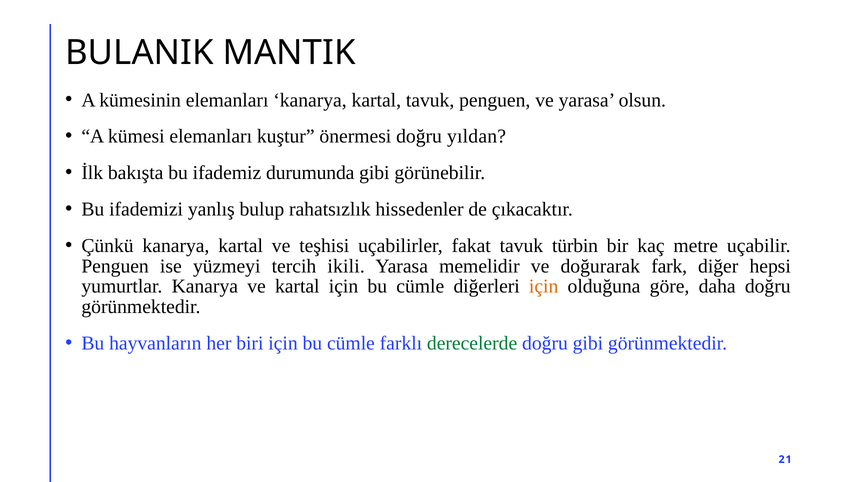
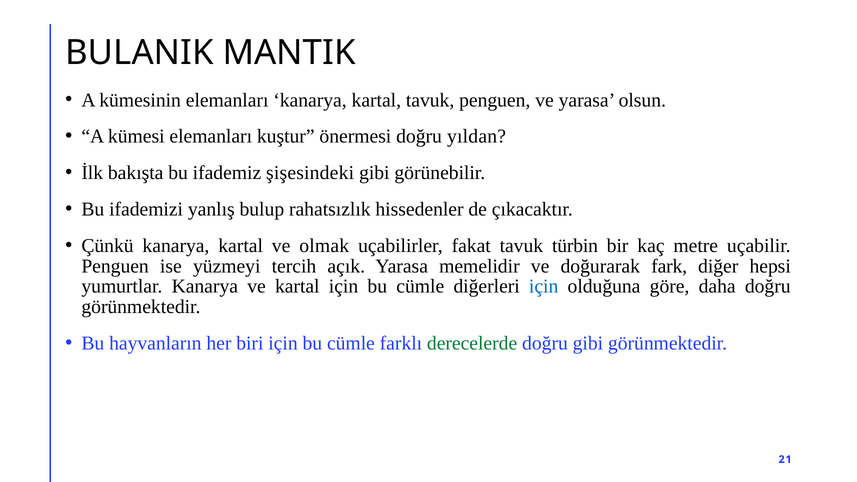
durumunda: durumunda -> şişesindeki (310, 173)
teşhisi: teşhisi -> olmak (324, 246)
ikili: ikili -> açık (346, 266)
için colour: orange -> blue (544, 286)
